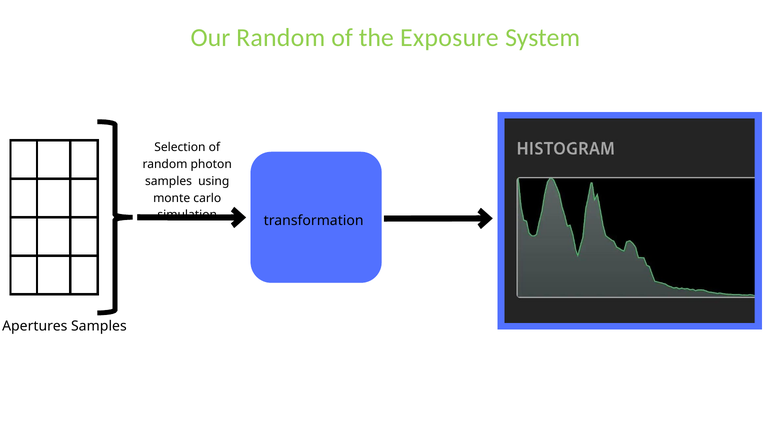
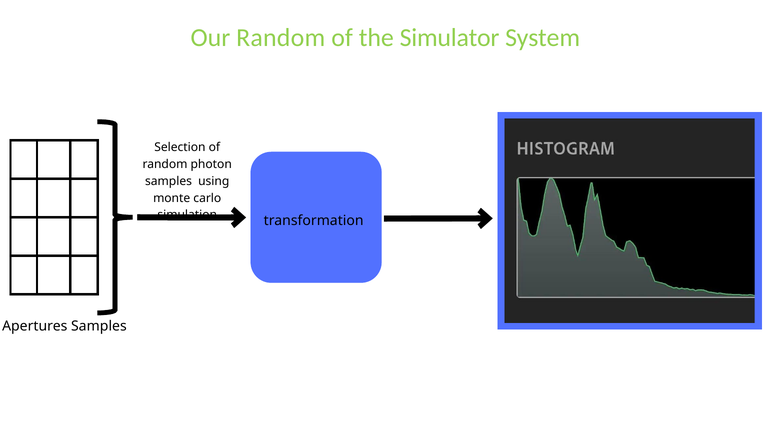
Exposure: Exposure -> Simulator (450, 38)
